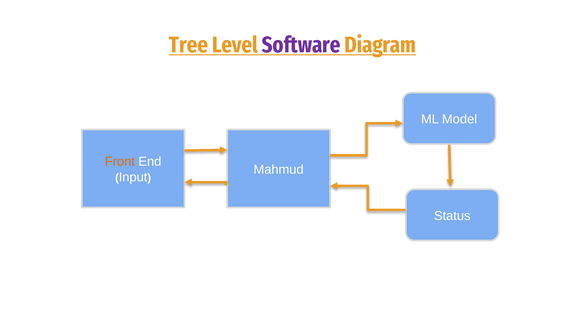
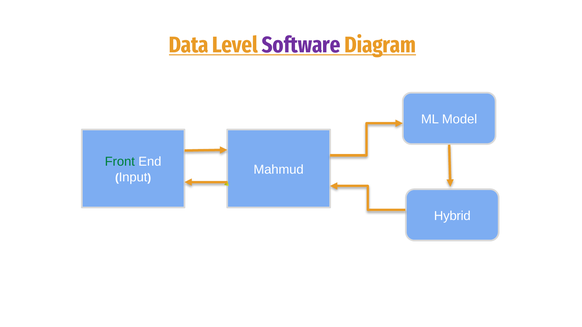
Tree: Tree -> Data (189, 45)
Front colour: orange -> green (120, 162)
Status: Status -> Hybrid (452, 216)
